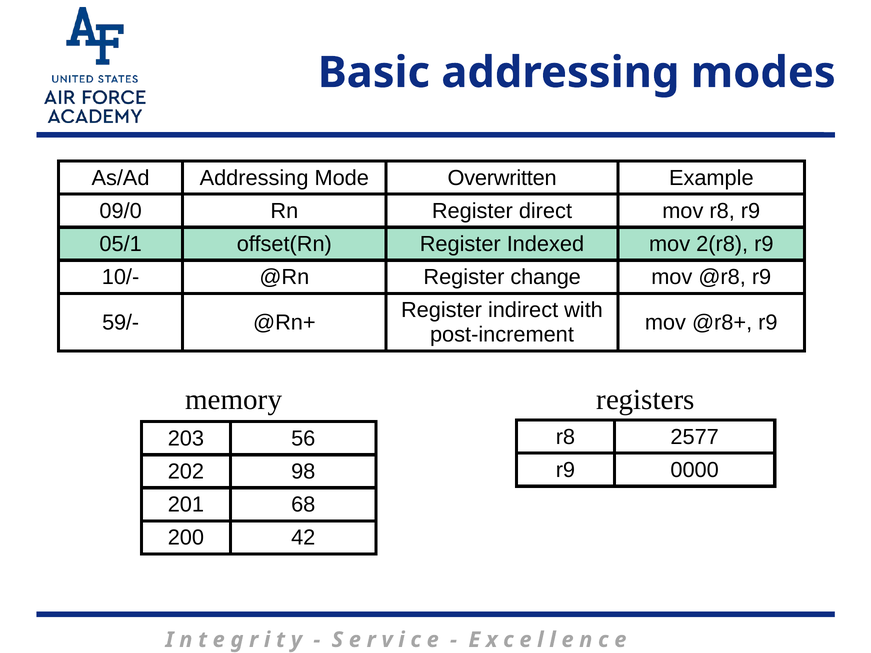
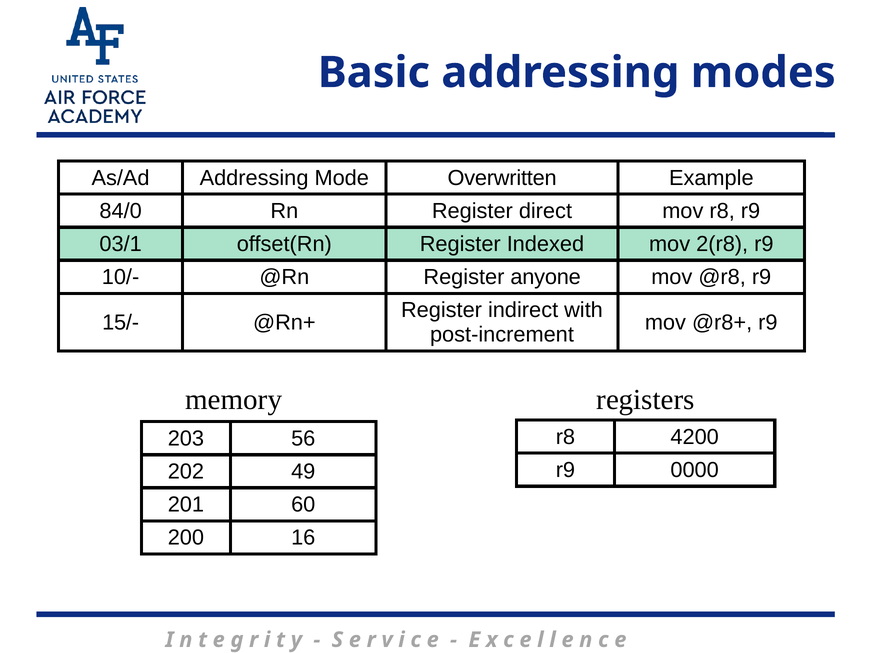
09/0: 09/0 -> 84/0 (121, 211)
05/1: 05/1 -> 03/1 (121, 244)
change: change -> anyone (546, 277)
59/-: 59/- -> 15/- (121, 323)
2577: 2577 -> 4200 (695, 437)
98: 98 -> 49 (303, 472)
68: 68 -> 60 (303, 505)
42: 42 -> 16 (303, 538)
